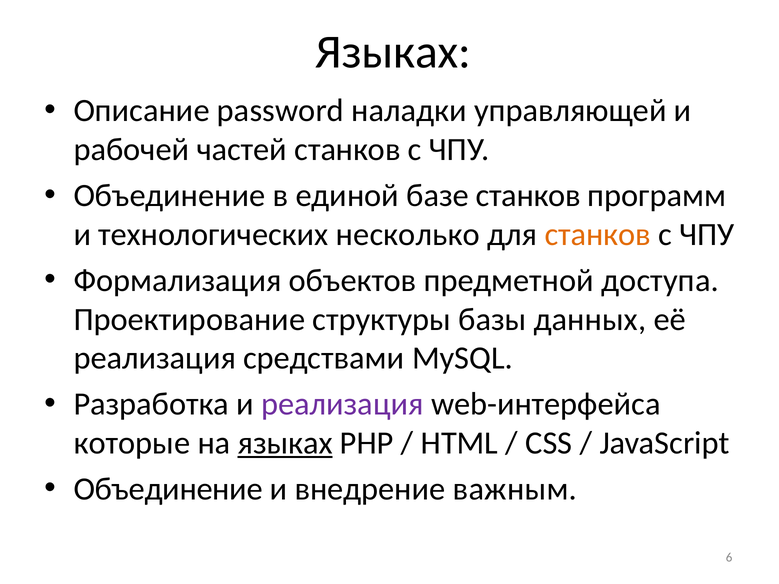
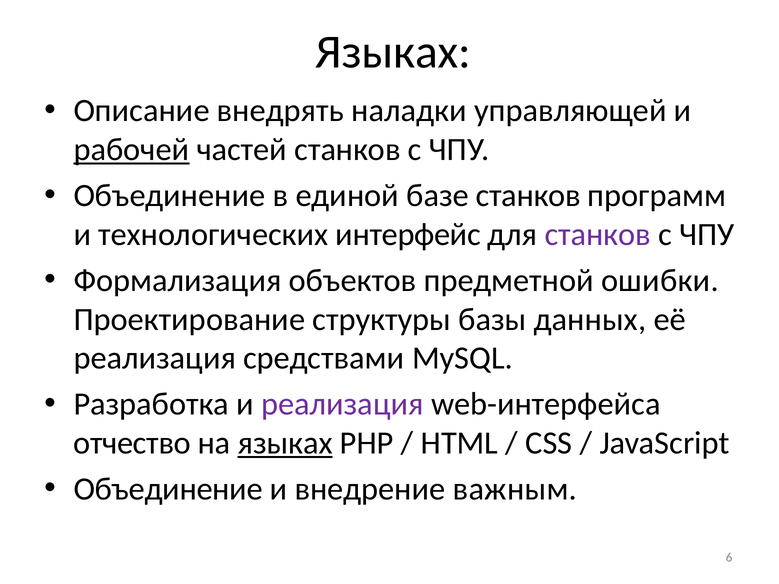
password: password -> внедрять (280, 111)
рабочей underline: none -> present (131, 150)
несколько: несколько -> интерфейс (408, 235)
станков colour: orange -> purple (598, 235)
доступа: доступа -> ошибки (660, 280)
которые: которые -> отчество (132, 443)
